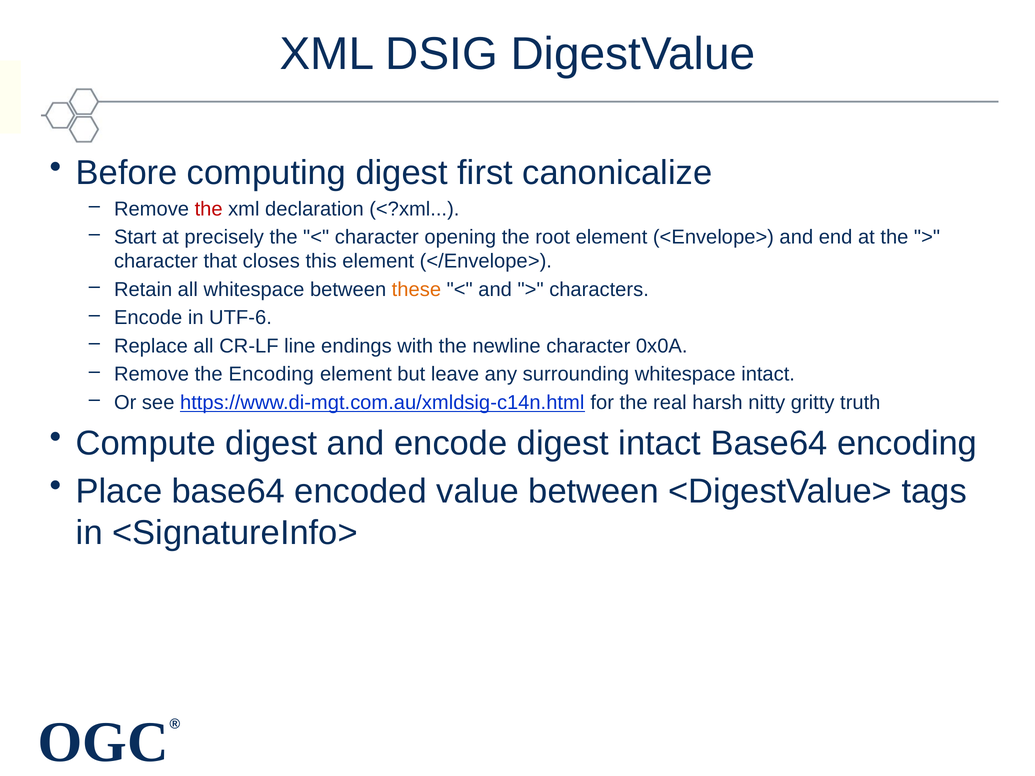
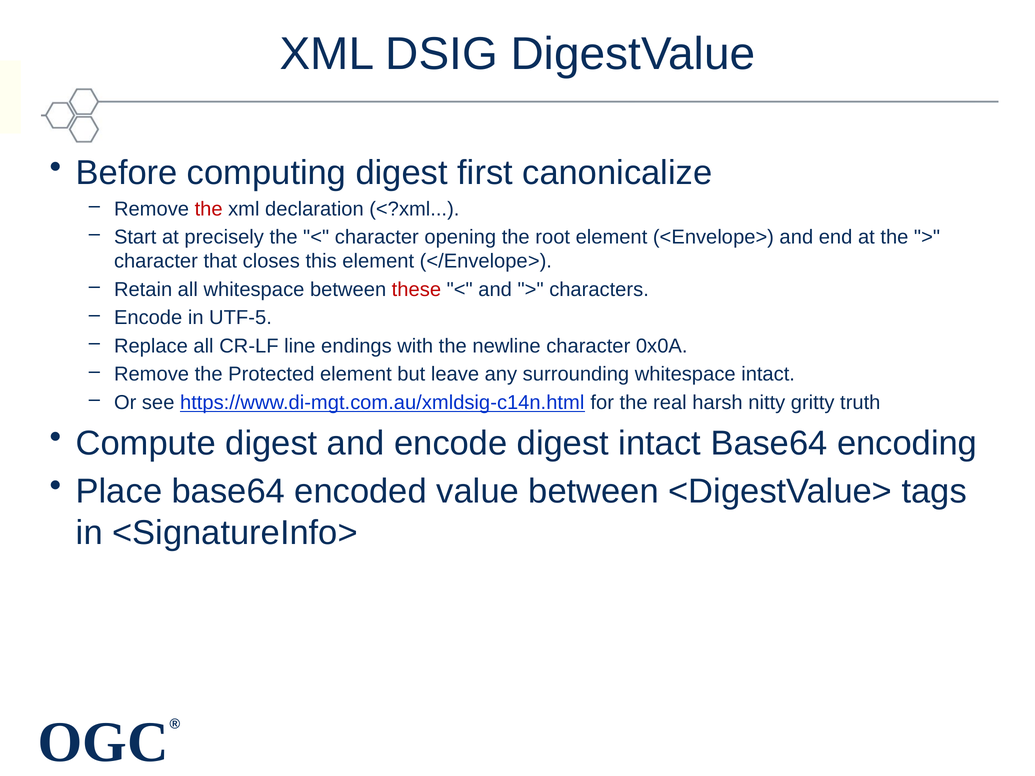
these colour: orange -> red (416, 290)
UTF-6: UTF-6 -> UTF-5 (240, 318)
the Encoding: Encoding -> Protected (271, 374)
